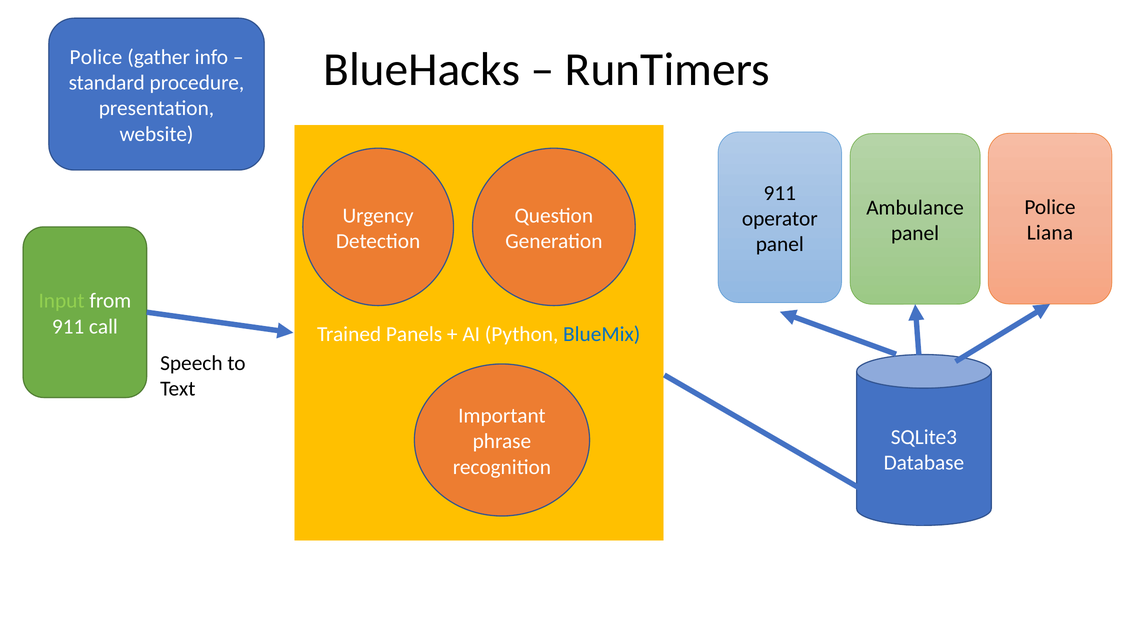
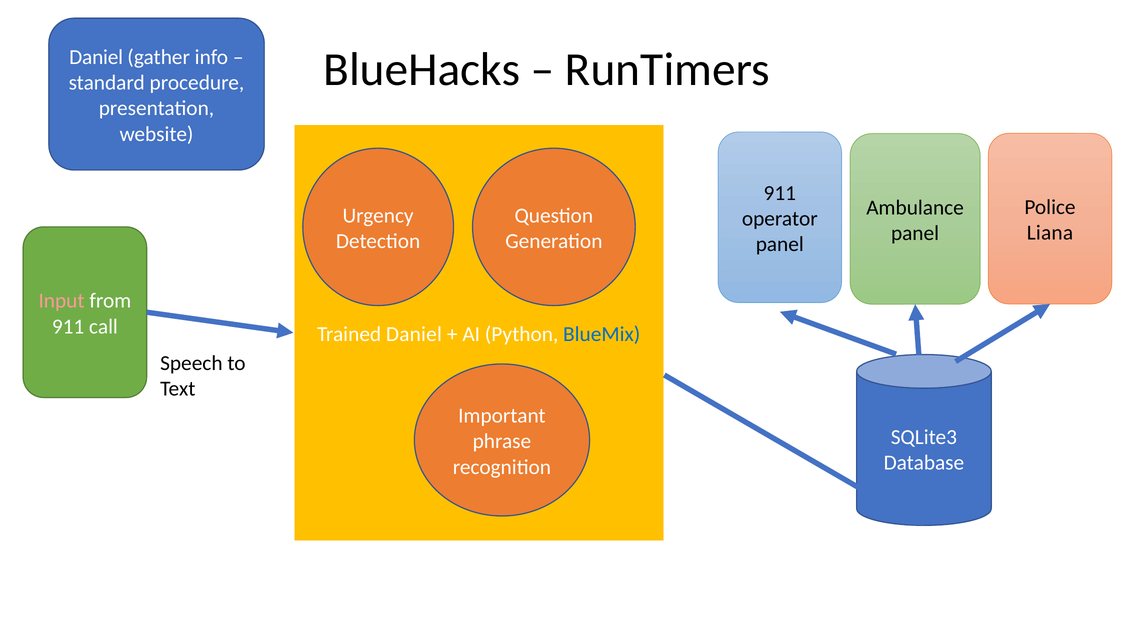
Police: Police -> Daniel (96, 57)
Input colour: light green -> pink (62, 301)
Trained Panels: Panels -> Daniel (414, 334)
